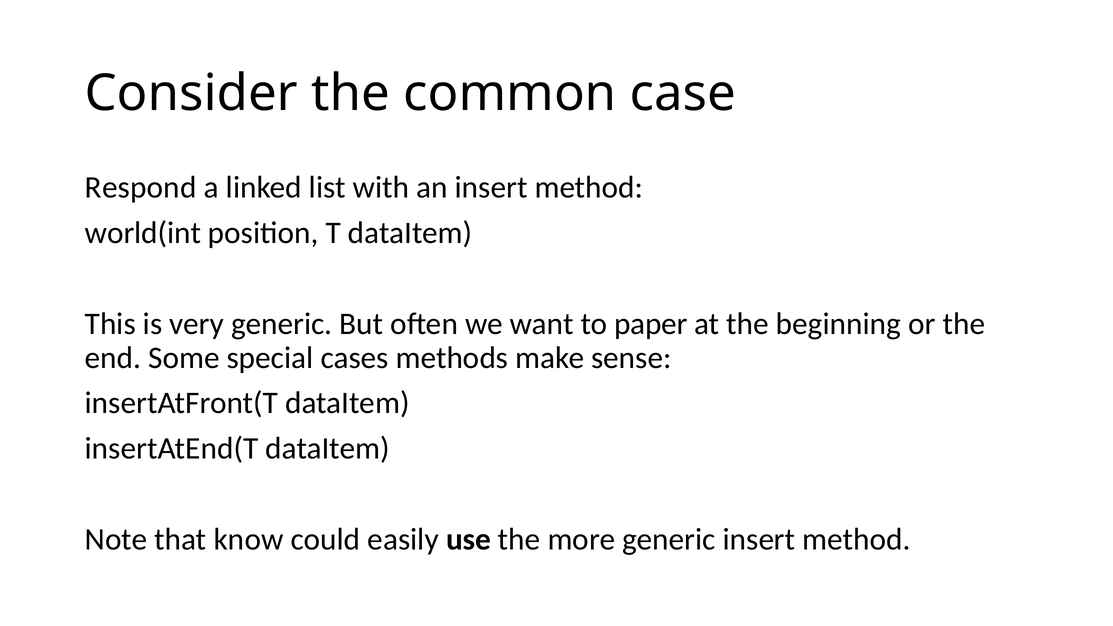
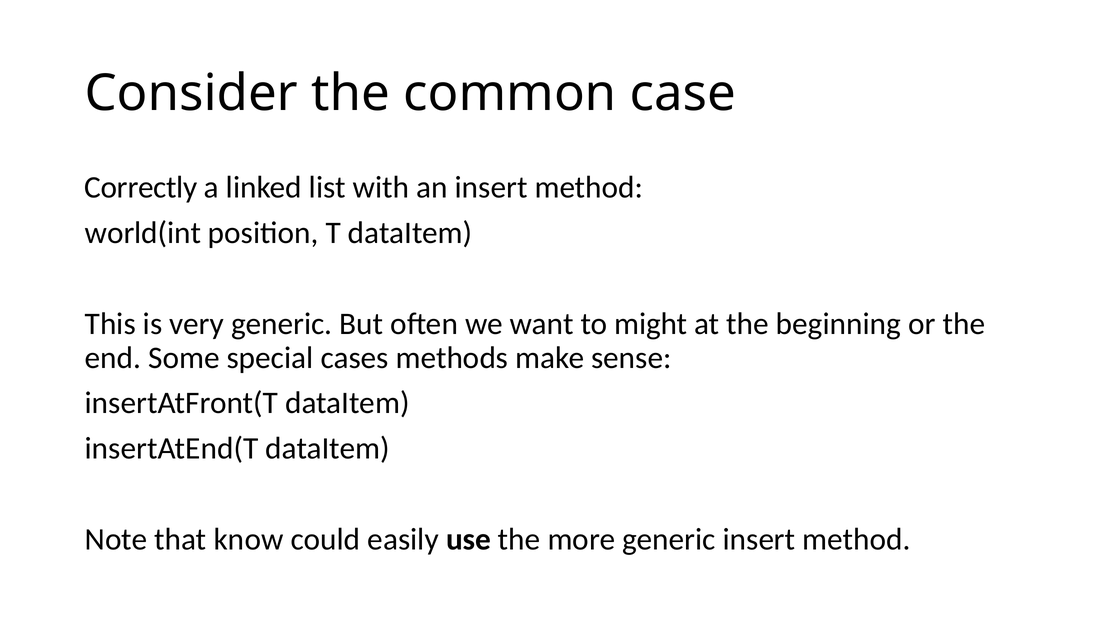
Respond: Respond -> Correctly (141, 188)
paper: paper -> might (651, 324)
